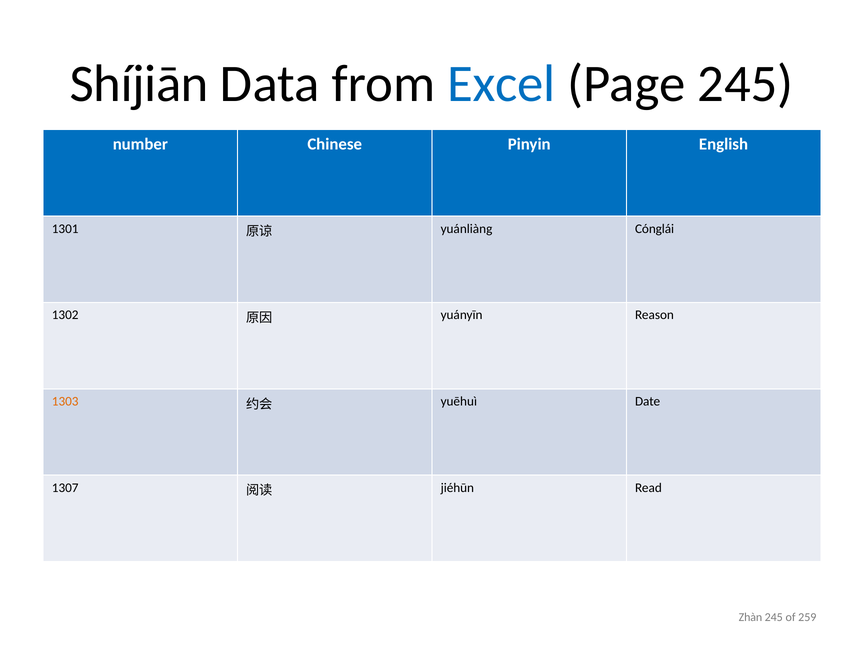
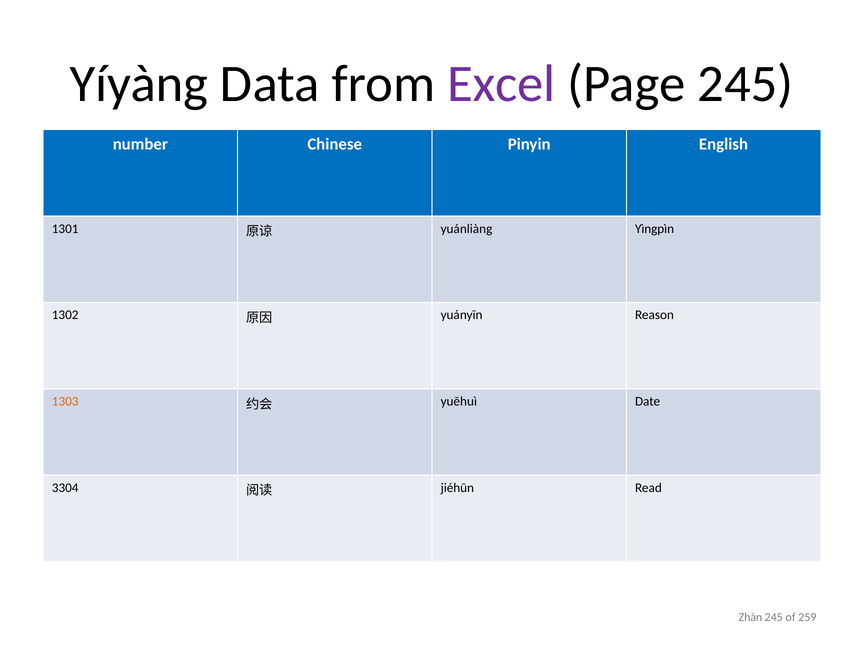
Shíjiān: Shíjiān -> Yíyàng (139, 84)
Excel colour: blue -> purple (501, 84)
Cónglái: Cónglái -> Yìngpìn (655, 229)
1307: 1307 -> 3304 (65, 488)
